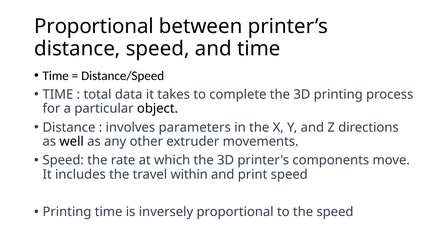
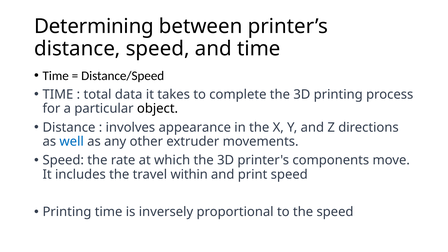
Proportional: Proportional -> Determining (94, 27)
parameters: parameters -> appearance (195, 127)
well colour: black -> blue (72, 142)
